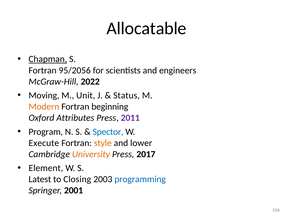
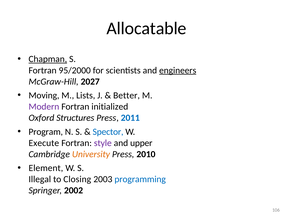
95/2056: 95/2056 -> 95/2000 (75, 70)
engineers underline: none -> present (178, 70)
2022: 2022 -> 2027 (90, 81)
Unit: Unit -> Lists (86, 95)
Status: Status -> Better (127, 95)
Modern colour: orange -> purple (44, 107)
beginning: beginning -> initialized (110, 107)
Attributes: Attributes -> Structures (75, 118)
2011 colour: purple -> blue (130, 118)
style colour: orange -> purple (103, 143)
lower: lower -> upper (141, 143)
2017: 2017 -> 2010 (146, 154)
Latest: Latest -> Illegal (40, 179)
2001: 2001 -> 2002 (74, 190)
